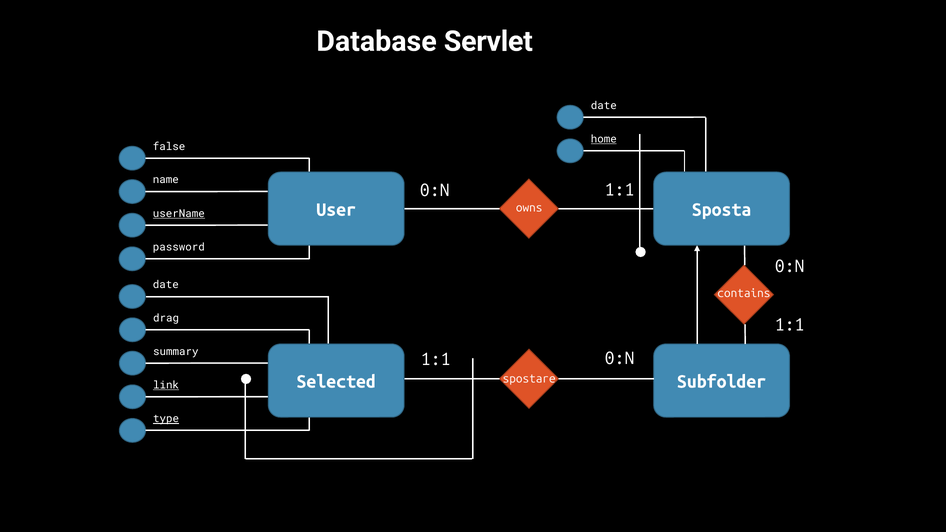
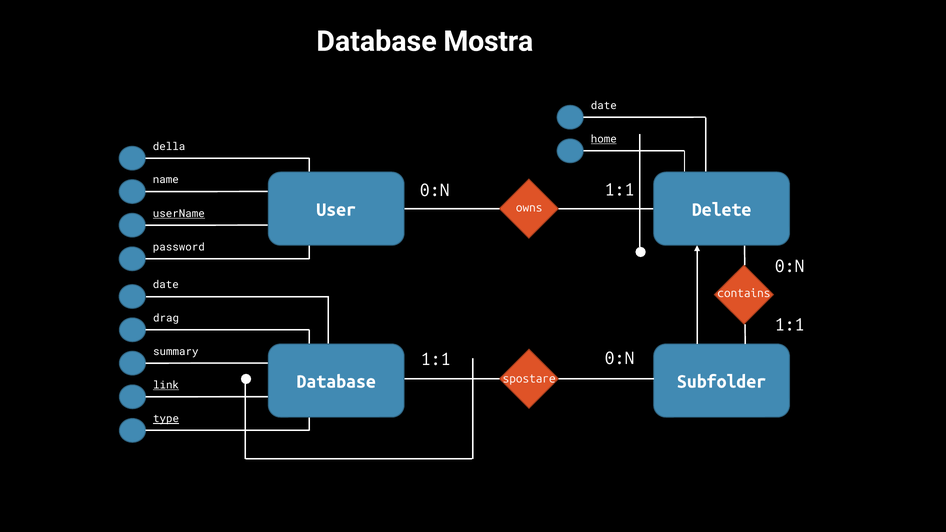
Servlet: Servlet -> Mostra (488, 41)
false: false -> della (169, 147)
Sposta: Sposta -> Delete (722, 210)
Selected: Selected -> Database (336, 382)
